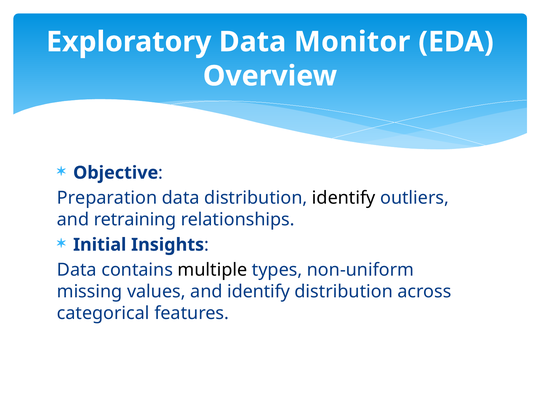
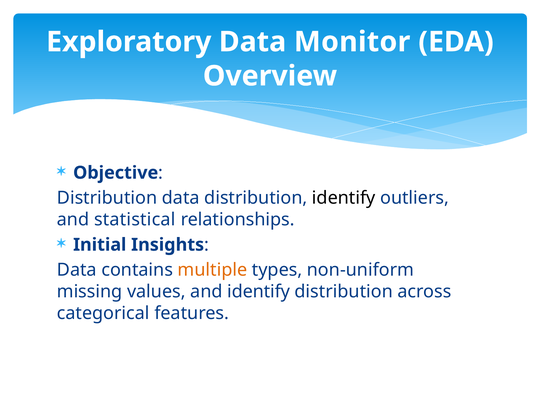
Preparation: Preparation -> Distribution (107, 198)
retraining: retraining -> statistical (135, 220)
multiple colour: black -> orange (212, 270)
